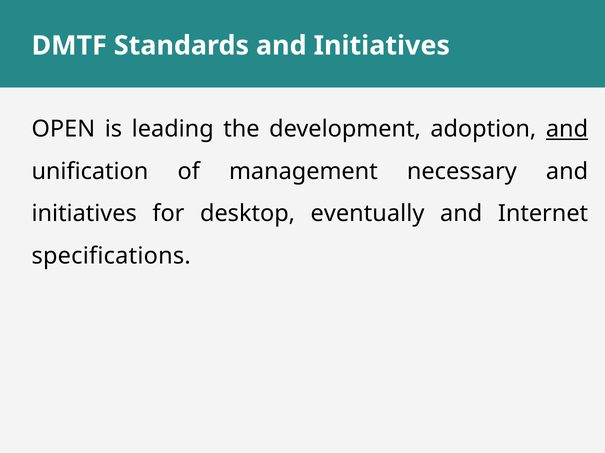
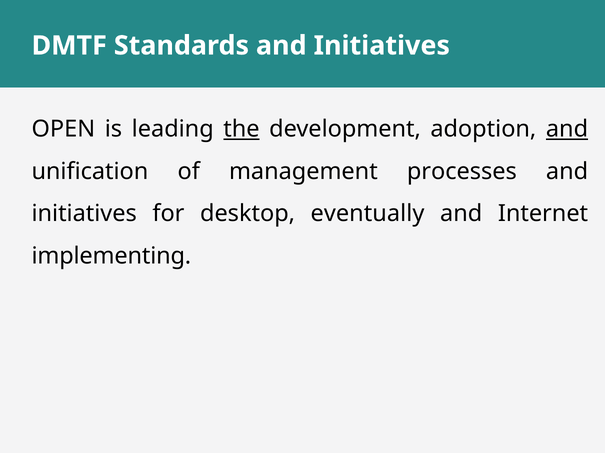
the underline: none -> present (241, 129)
necessary: necessary -> processes (462, 172)
specifications: specifications -> implementing (111, 256)
